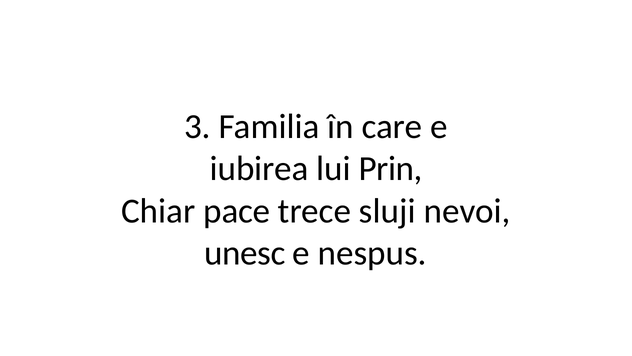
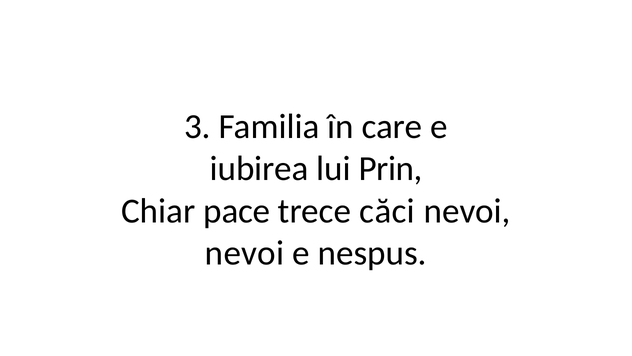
sluji: sluji -> căci (387, 211)
unesc: unesc -> nevoi (245, 253)
